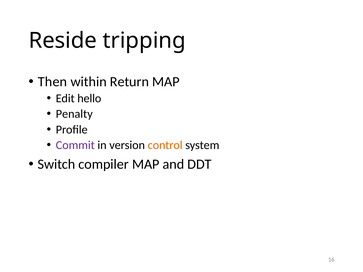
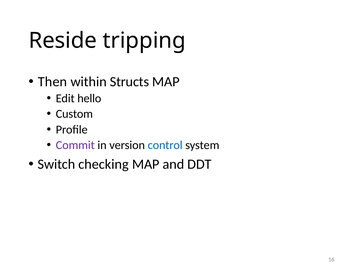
Return: Return -> Structs (129, 82)
Penalty: Penalty -> Custom (74, 114)
control colour: orange -> blue (165, 145)
compiler: compiler -> checking (104, 164)
